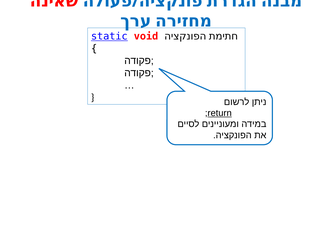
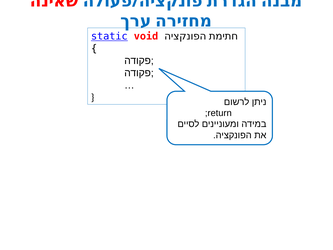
return underline: present -> none (220, 113)
